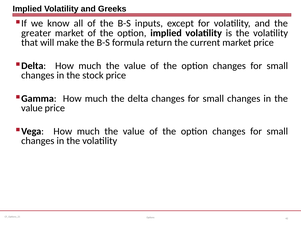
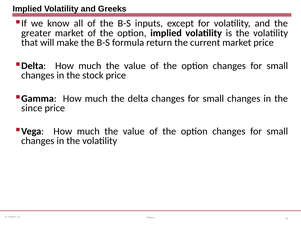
value: value -> since (32, 108)
